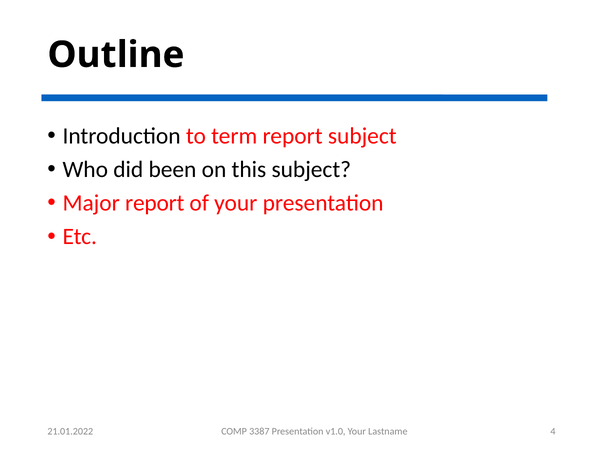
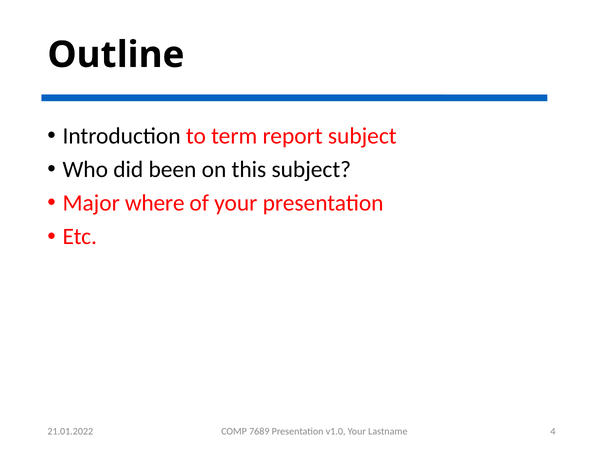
Major report: report -> where (155, 203)
3387: 3387 -> 7689 (259, 432)
